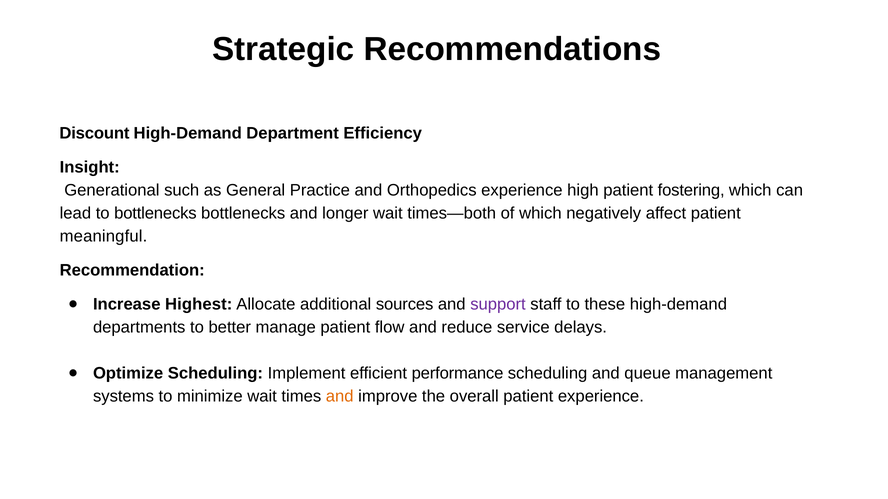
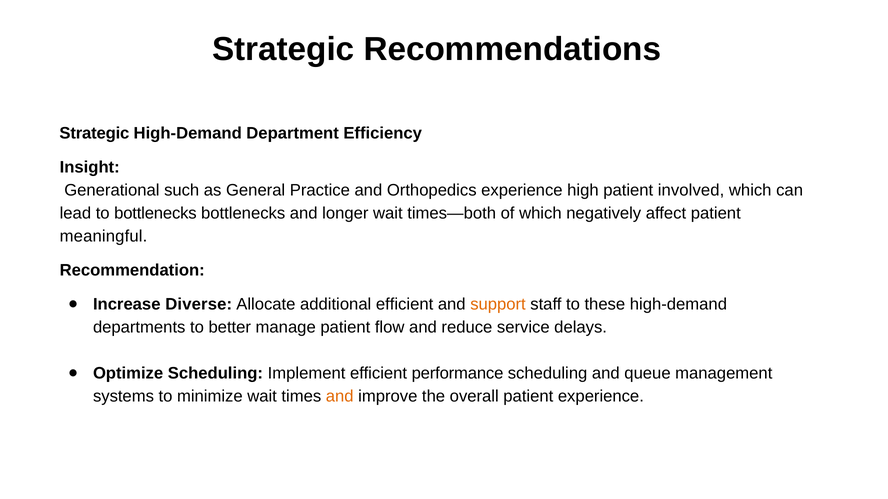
Discount: Discount -> Strategic (94, 134)
fostering: fostering -> involved (691, 191)
Highest: Highest -> Diverse (199, 305)
additional sources: sources -> efficient (405, 305)
support colour: purple -> orange (498, 305)
